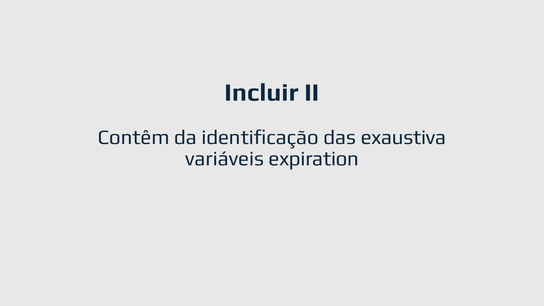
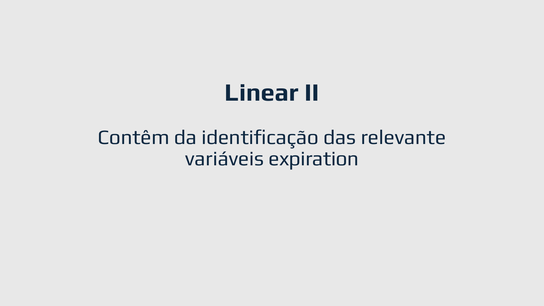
Incluir: Incluir -> Linear (262, 92)
exaustiva: exaustiva -> relevante (403, 138)
